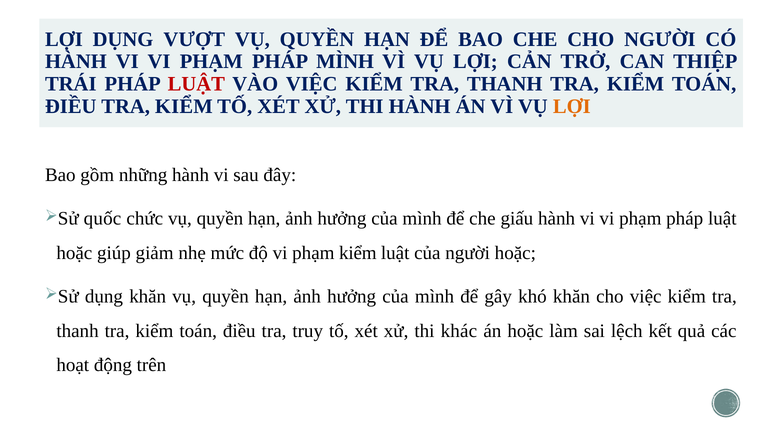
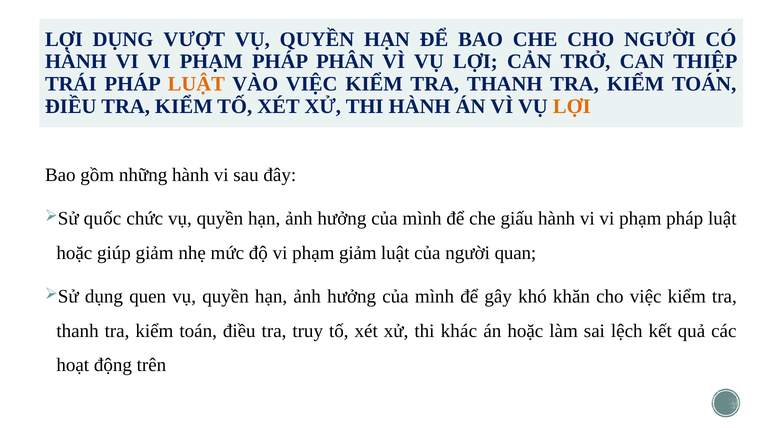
PHÁP MÌNH: MÌNH -> PHÂN (345, 62)
LUẬT colour: red -> orange (196, 84)
phạm kiểm: kiểm -> giảm (358, 253)
người hoặc: hoặc -> quan (515, 253)
dụng khăn: khăn -> quen (148, 297)
